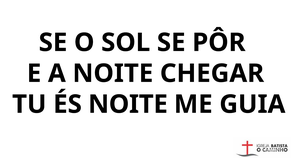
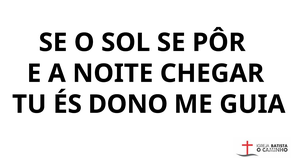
ÉS NOITE: NOITE -> DONO (128, 105)
